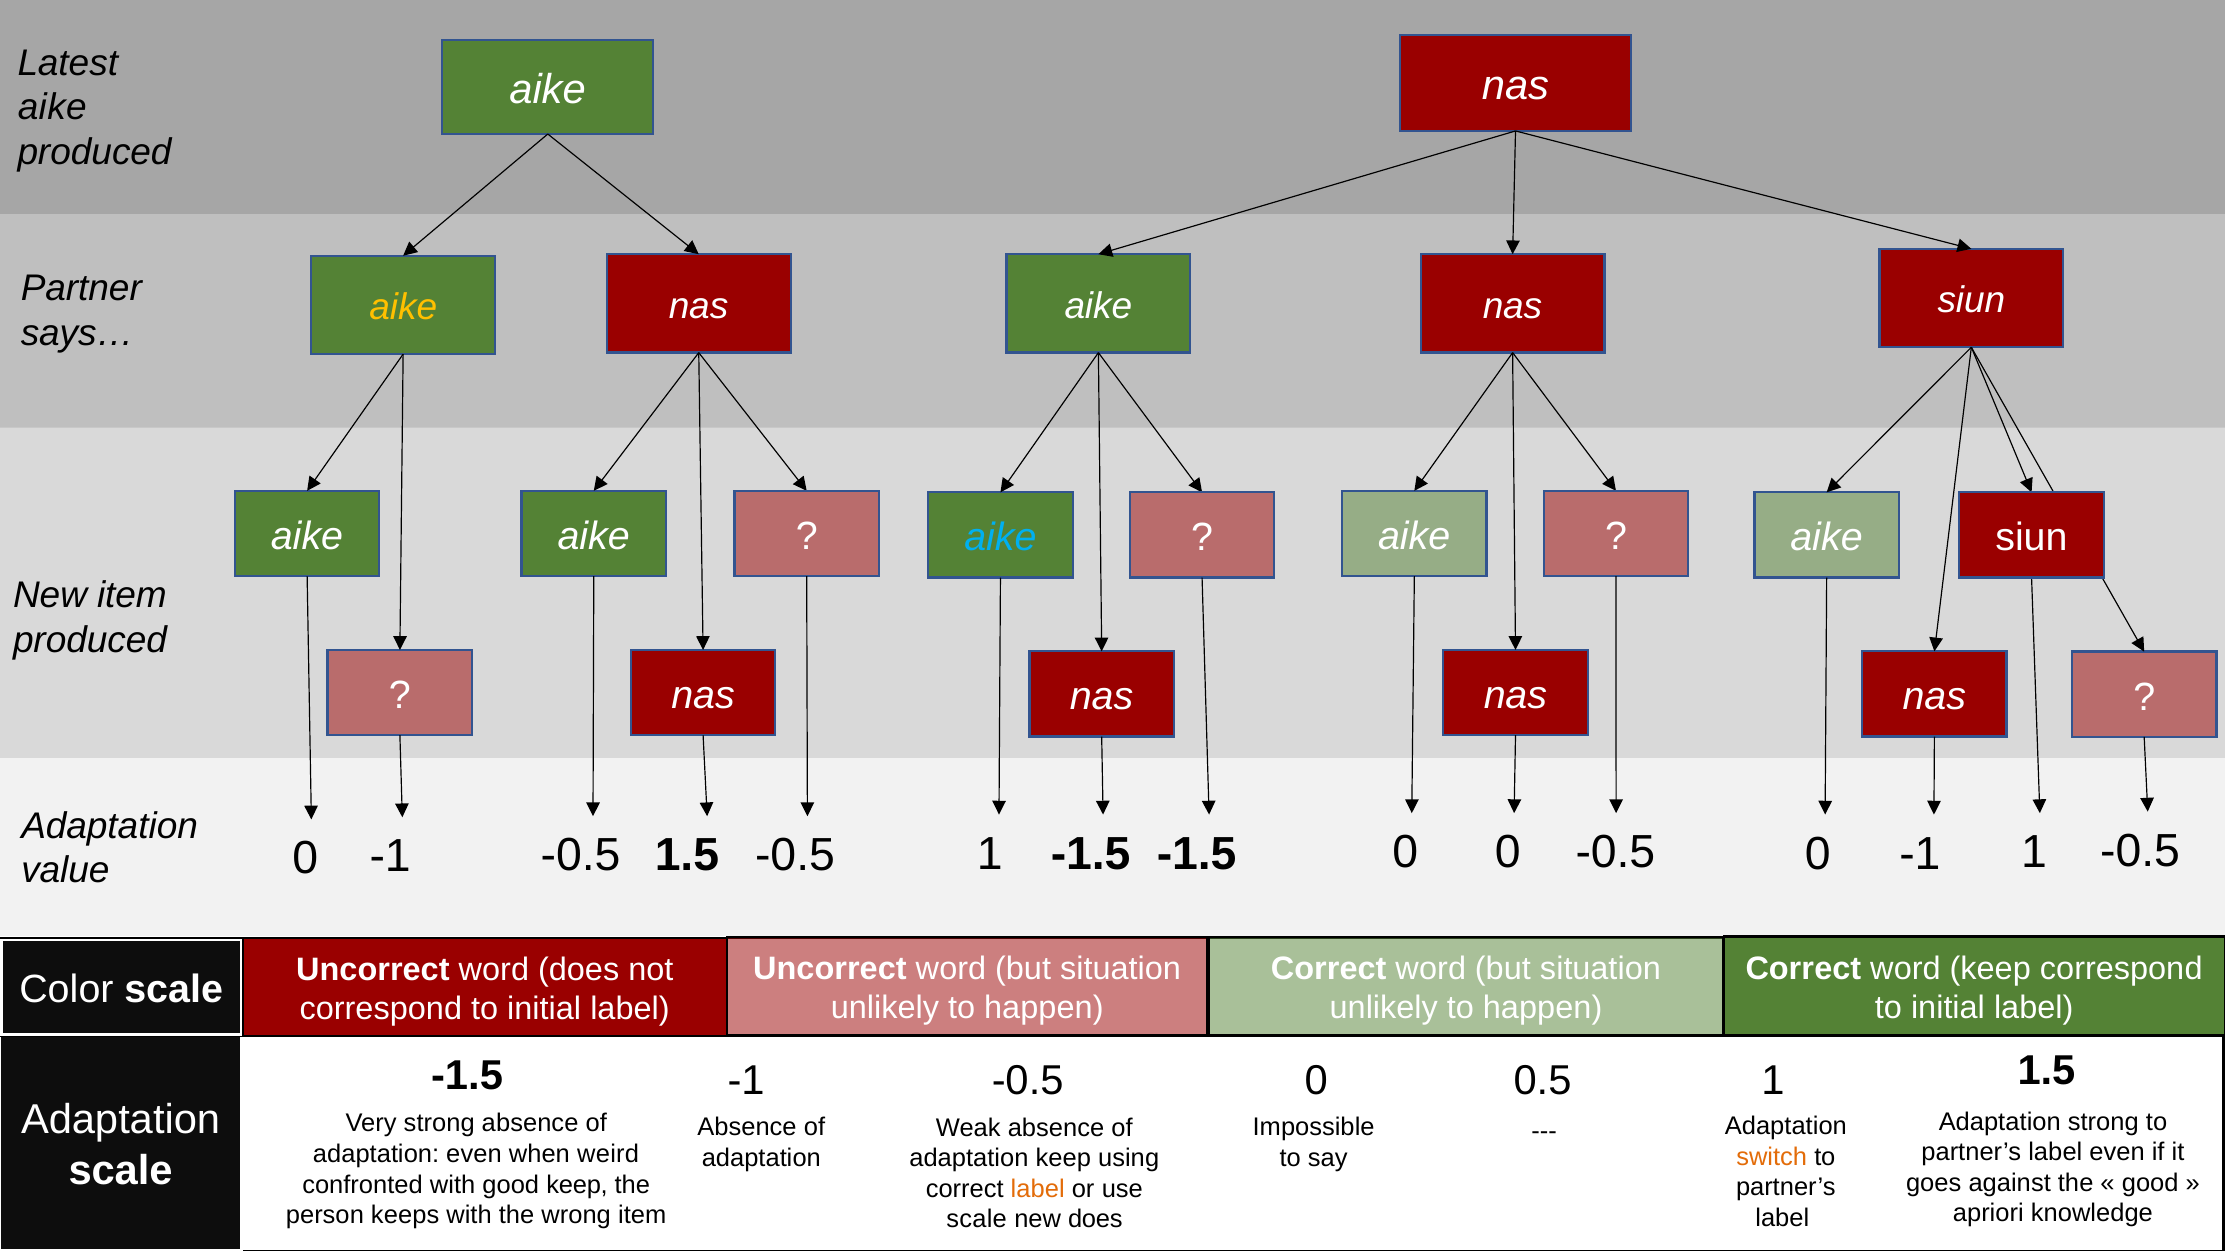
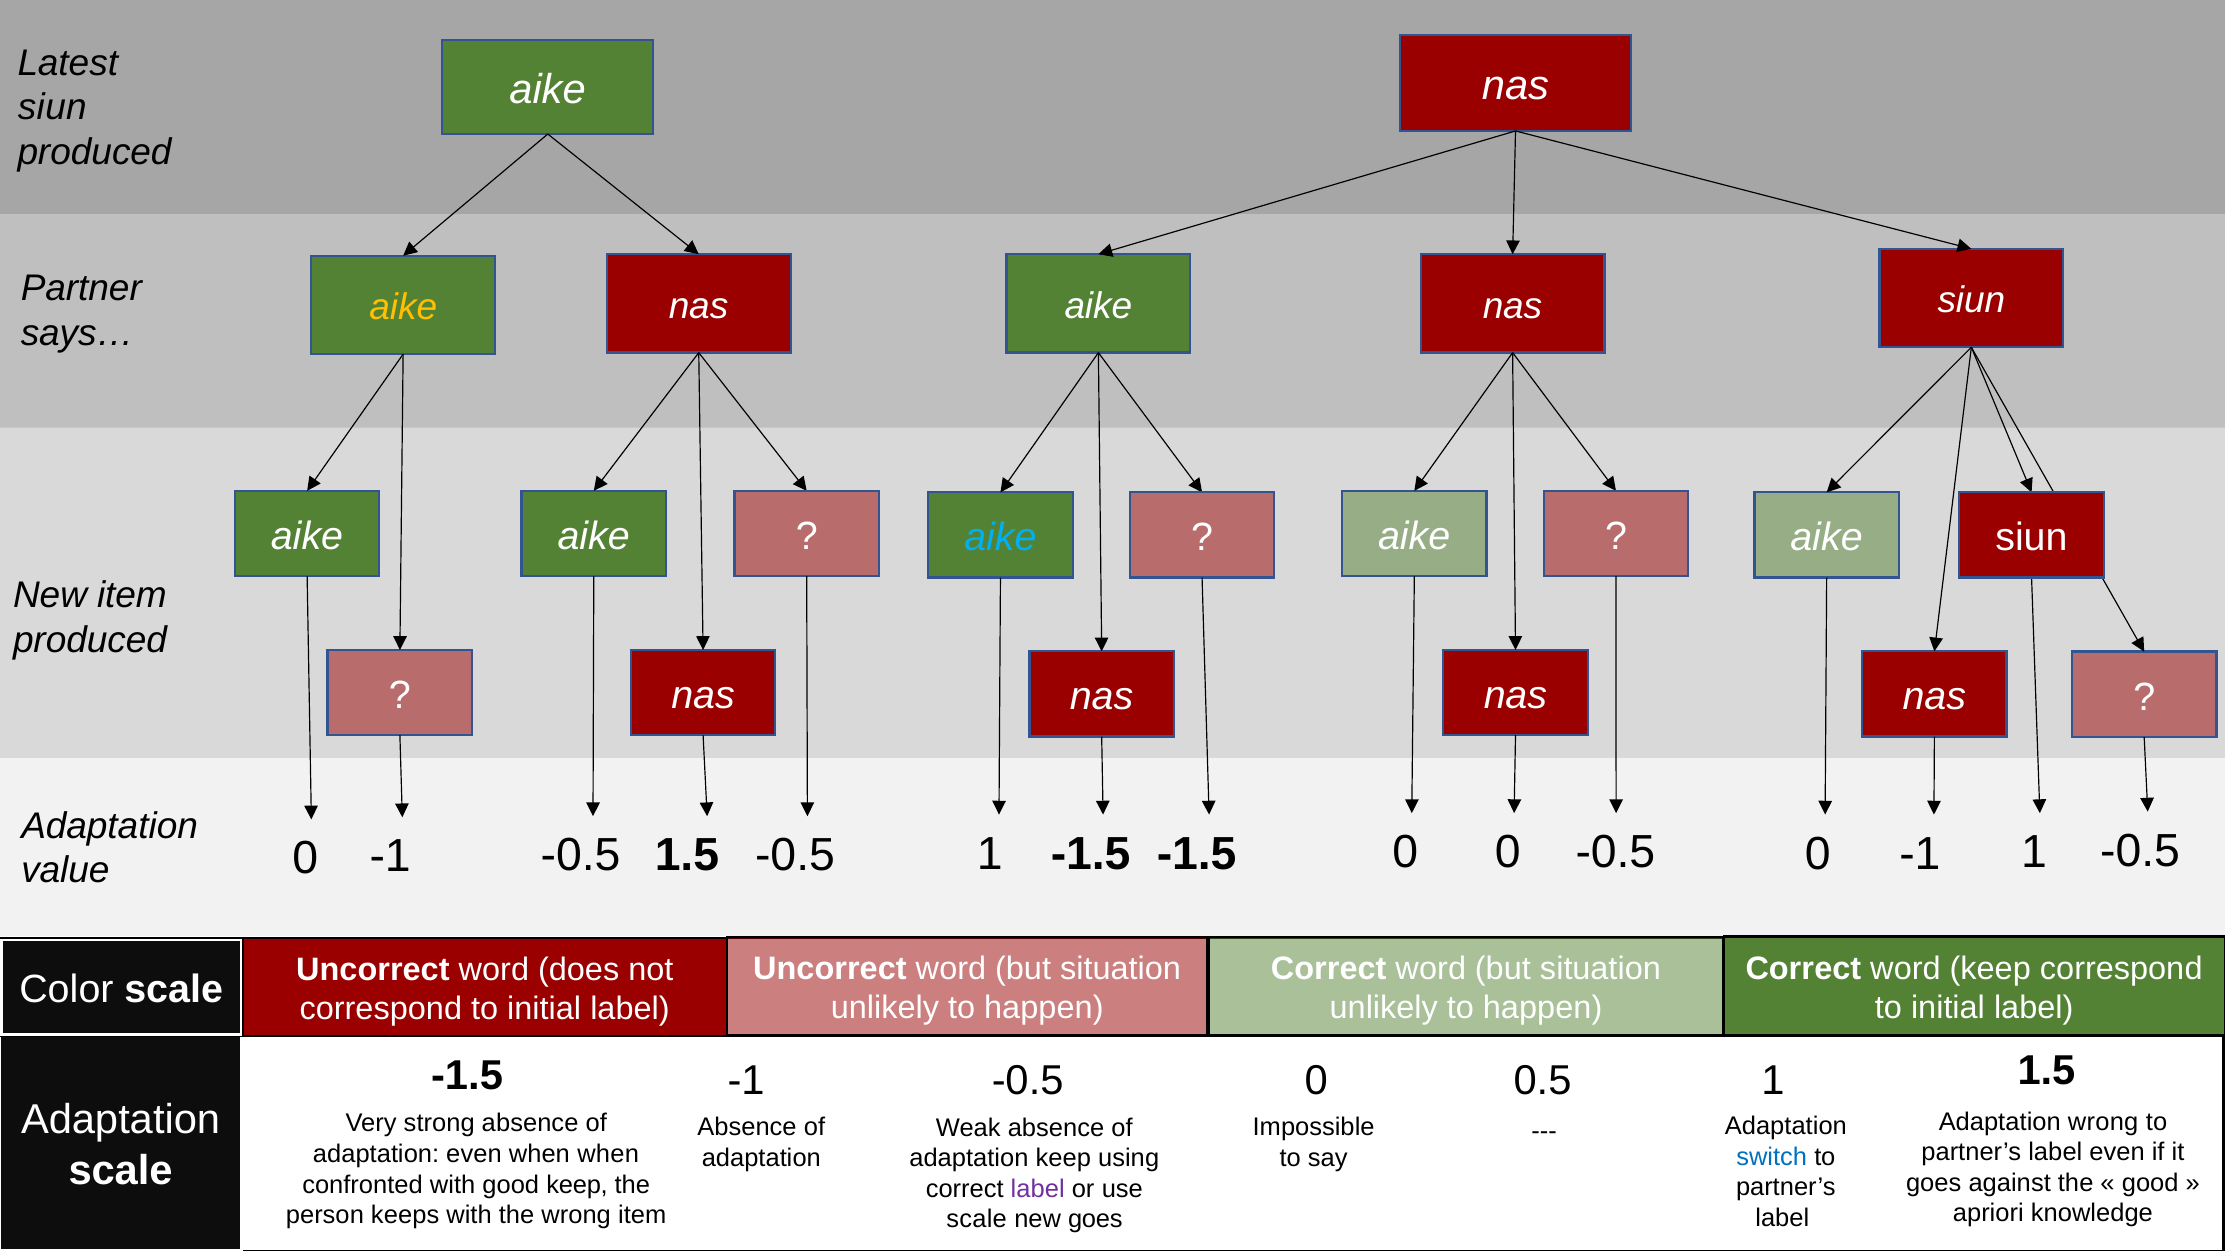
aike: aike -> siun (52, 108)
Adaptation strong: strong -> wrong (2103, 1122)
when weird: weird -> when (608, 1155)
switch colour: orange -> blue (1772, 1157)
label colour: orange -> purple (1038, 1189)
new does: does -> goes (1095, 1220)
